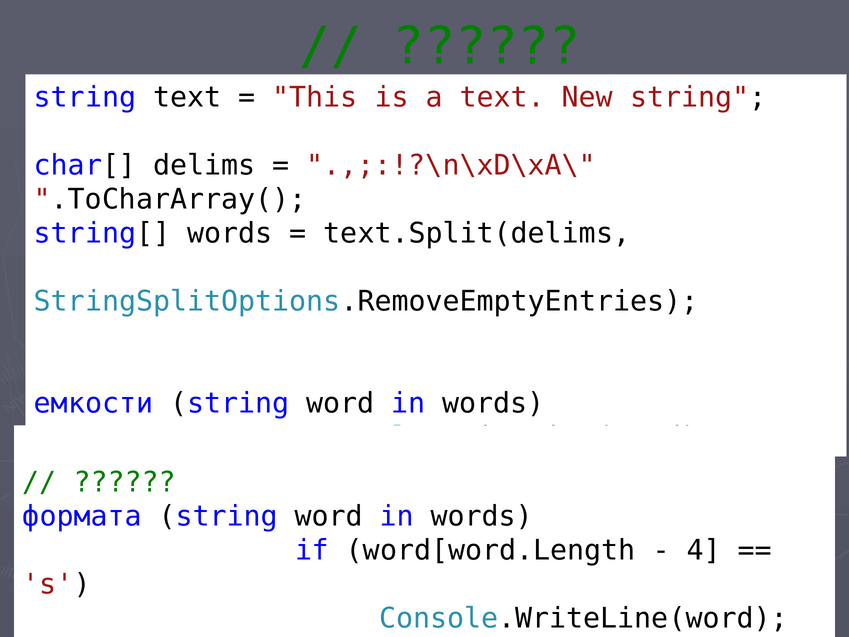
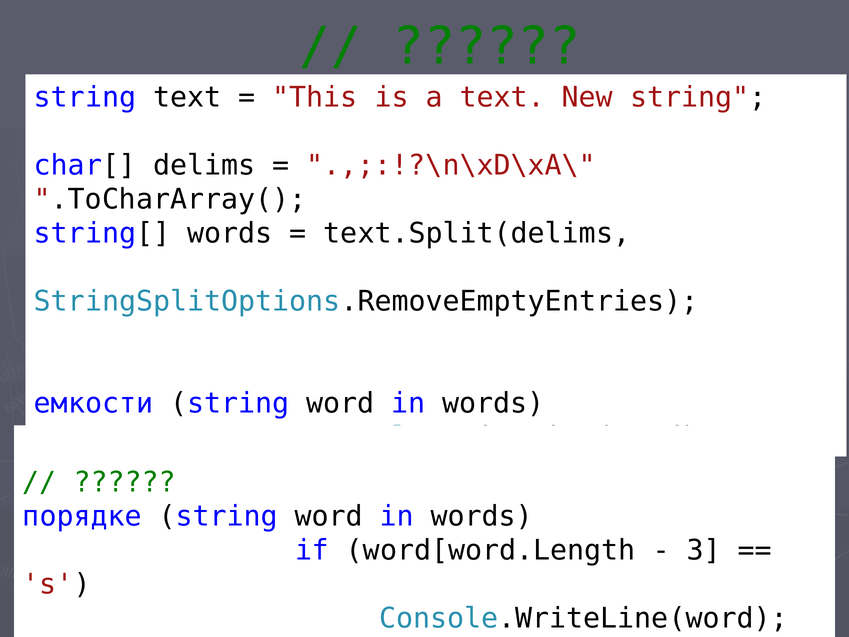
формата: формата -> порядке (82, 516)
4: 4 -> 3 (704, 550)
